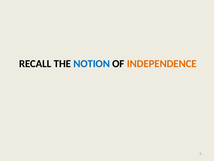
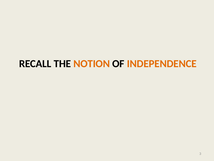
NOTION colour: blue -> orange (92, 64)
